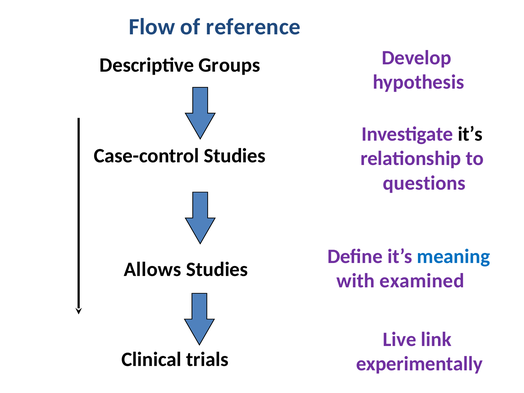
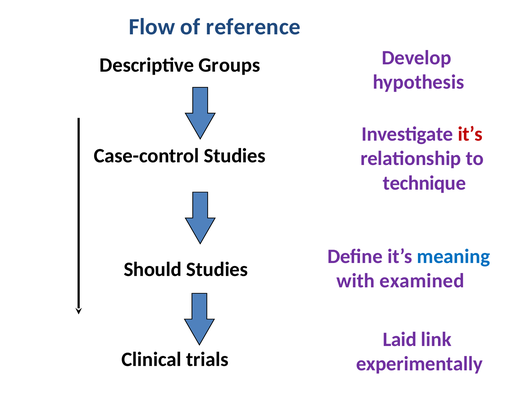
it’s colour: black -> red (470, 134)
questions: questions -> technique (424, 183)
Allows: Allows -> Should (153, 269)
Live: Live -> Laid (400, 339)
